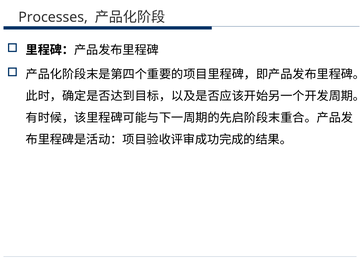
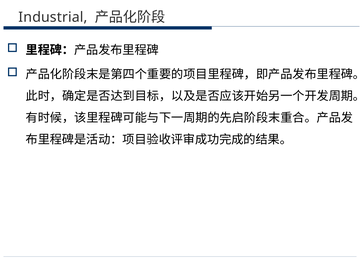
Processes: Processes -> Industrial (53, 17)
